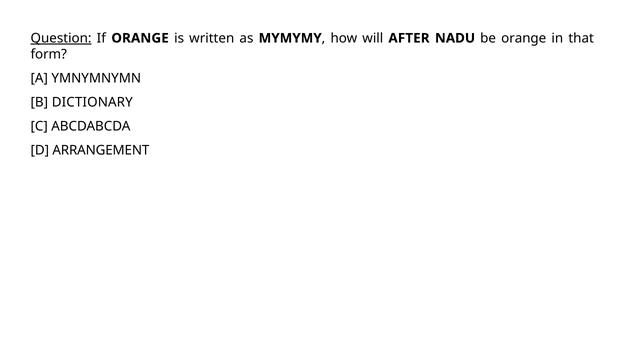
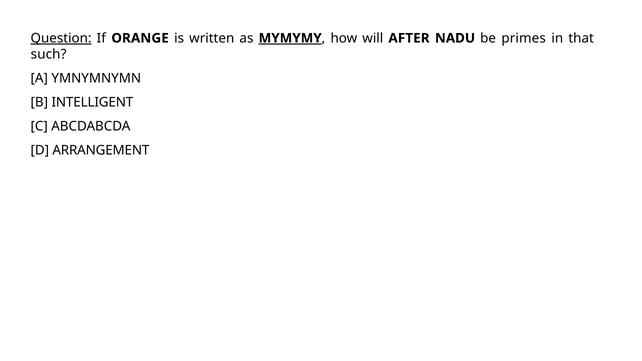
MYMYMY underline: none -> present (290, 38)
be orange: orange -> primes (524, 38)
form: form -> such (49, 54)
DICTIONARY: DICTIONARY -> INTELLIGENT (92, 102)
